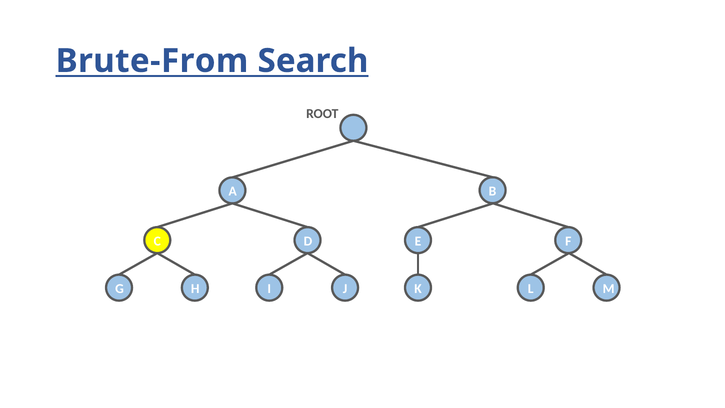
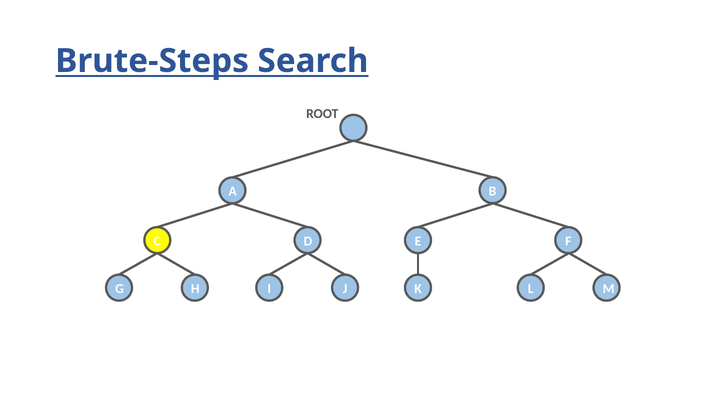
Brute-From: Brute-From -> Brute-Steps (152, 61)
